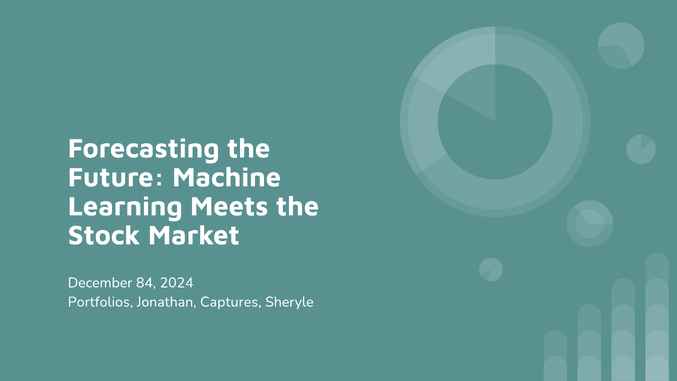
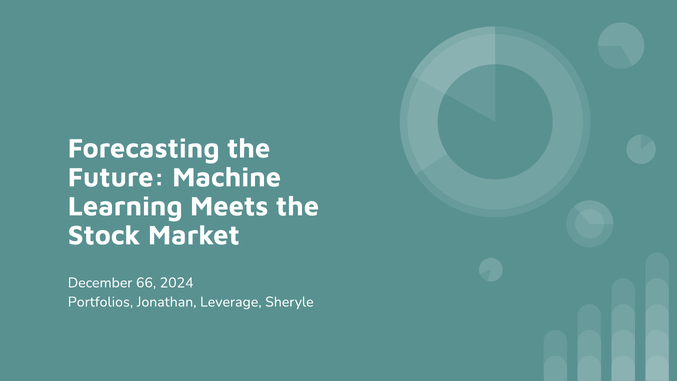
84: 84 -> 66 (146, 283)
Captures: Captures -> Leverage (231, 302)
